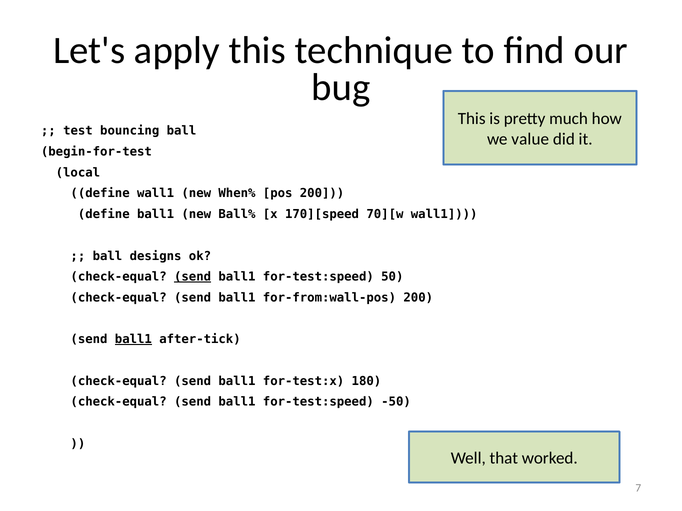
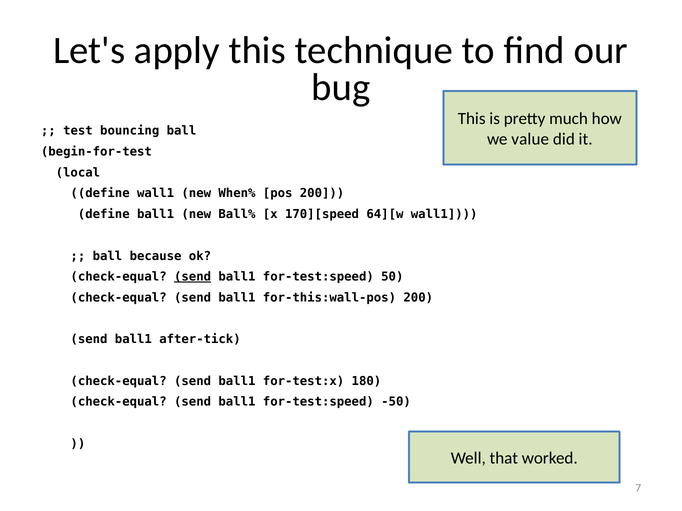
70][w: 70][w -> 64][w (385, 214)
designs: designs -> because (156, 256)
for-from:wall-pos: for-from:wall-pos -> for-this:wall-pos (329, 298)
ball1 underline: present -> none (133, 340)
